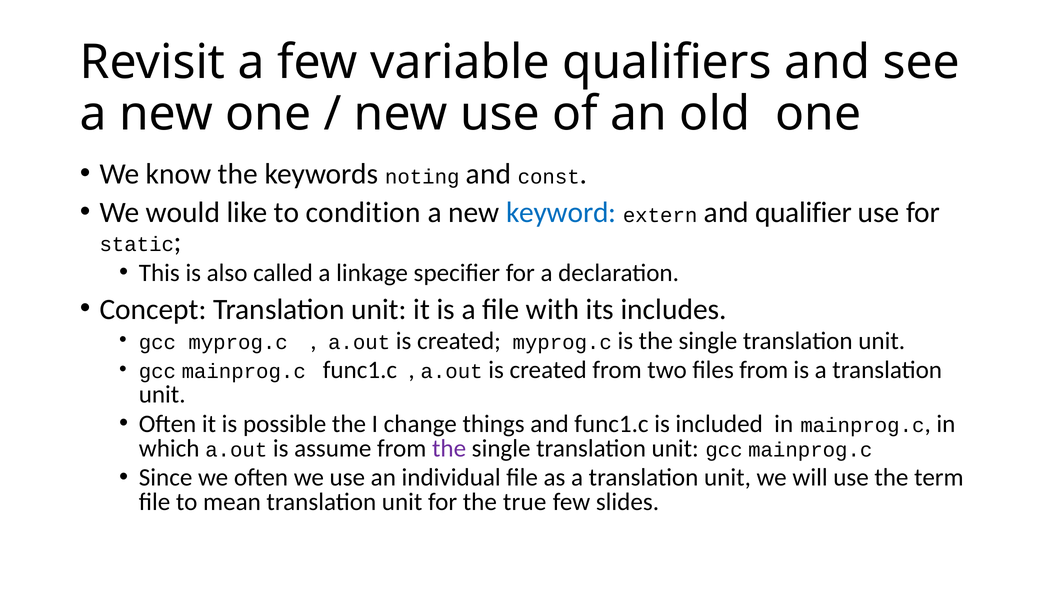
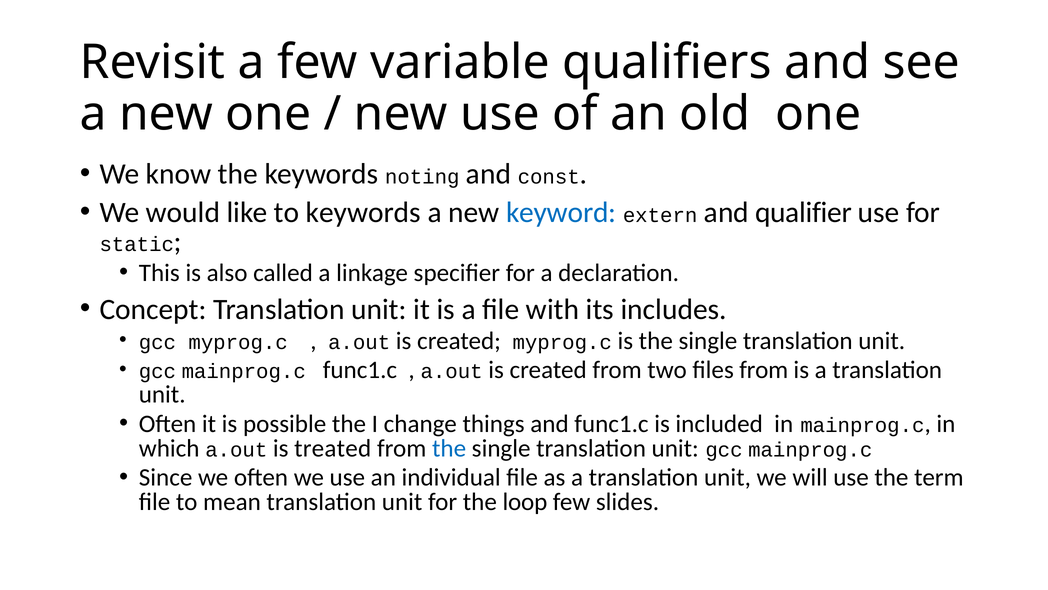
to condition: condition -> keywords (363, 213)
assume: assume -> treated (333, 448)
the colour: purple -> blue (449, 448)
true: true -> loop (525, 502)
